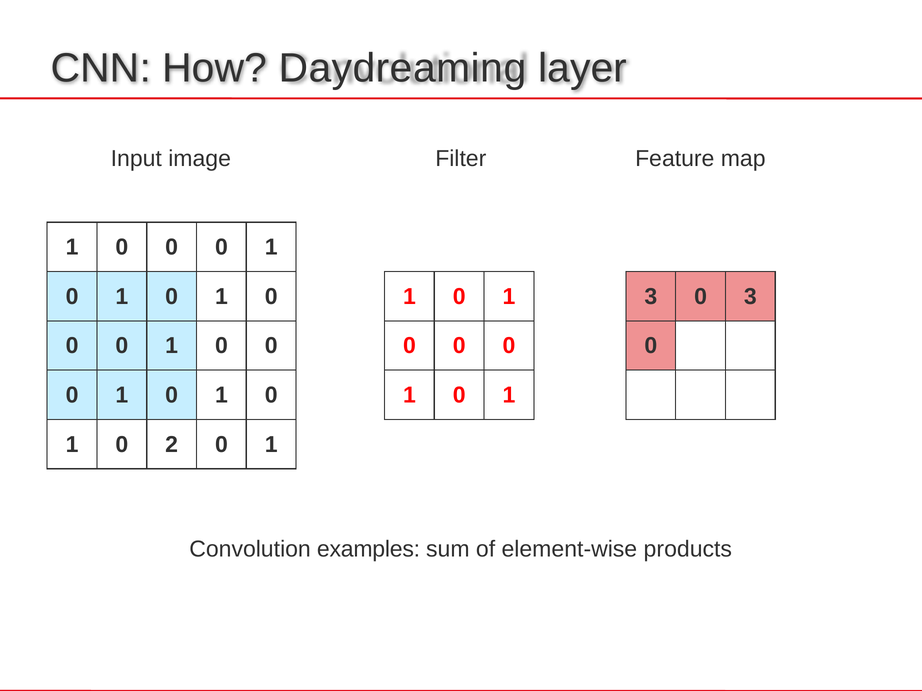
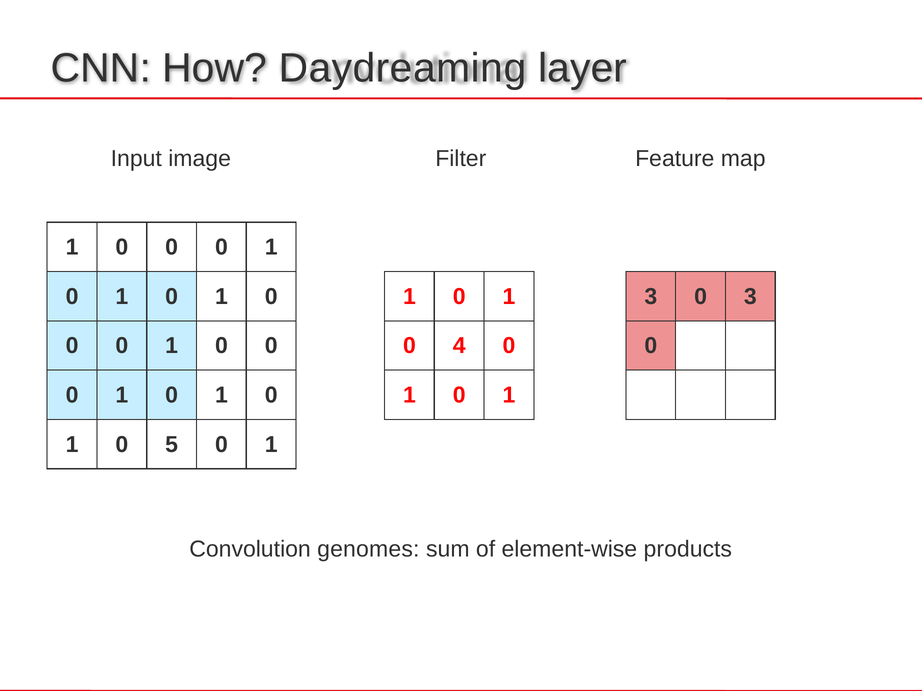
0: 0 -> 4 (459, 346)
2: 2 -> 5 (172, 445)
examples: examples -> genomes (368, 550)
